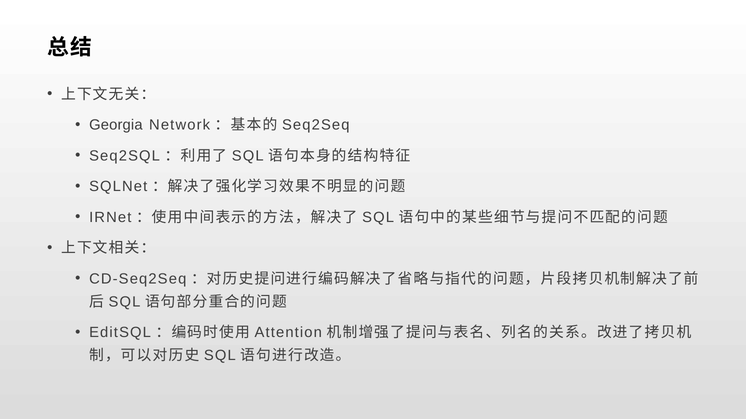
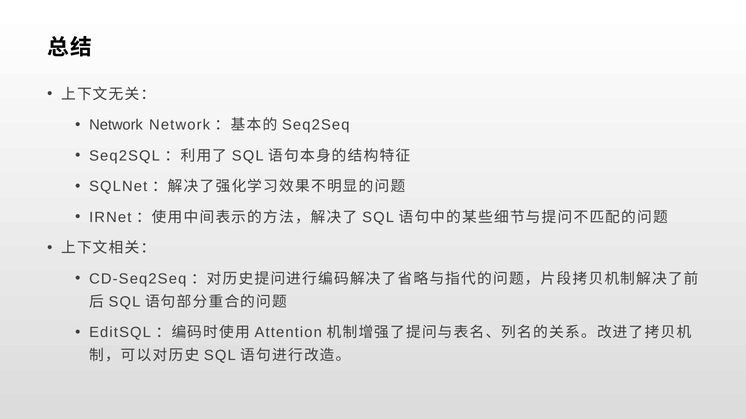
Georgia: Georgia -> Network (116, 125)
